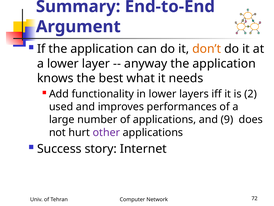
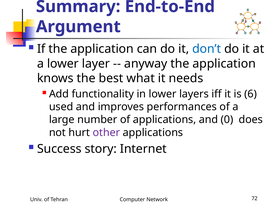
don’t colour: orange -> blue (207, 49)
2: 2 -> 6 (251, 94)
9: 9 -> 0 (227, 119)
